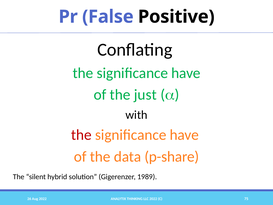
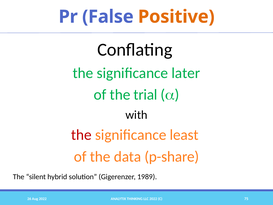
Positive colour: black -> orange (176, 17)
have: have -> later (186, 73)
just: just -> trial (145, 95)
have: have -> least (184, 135)
